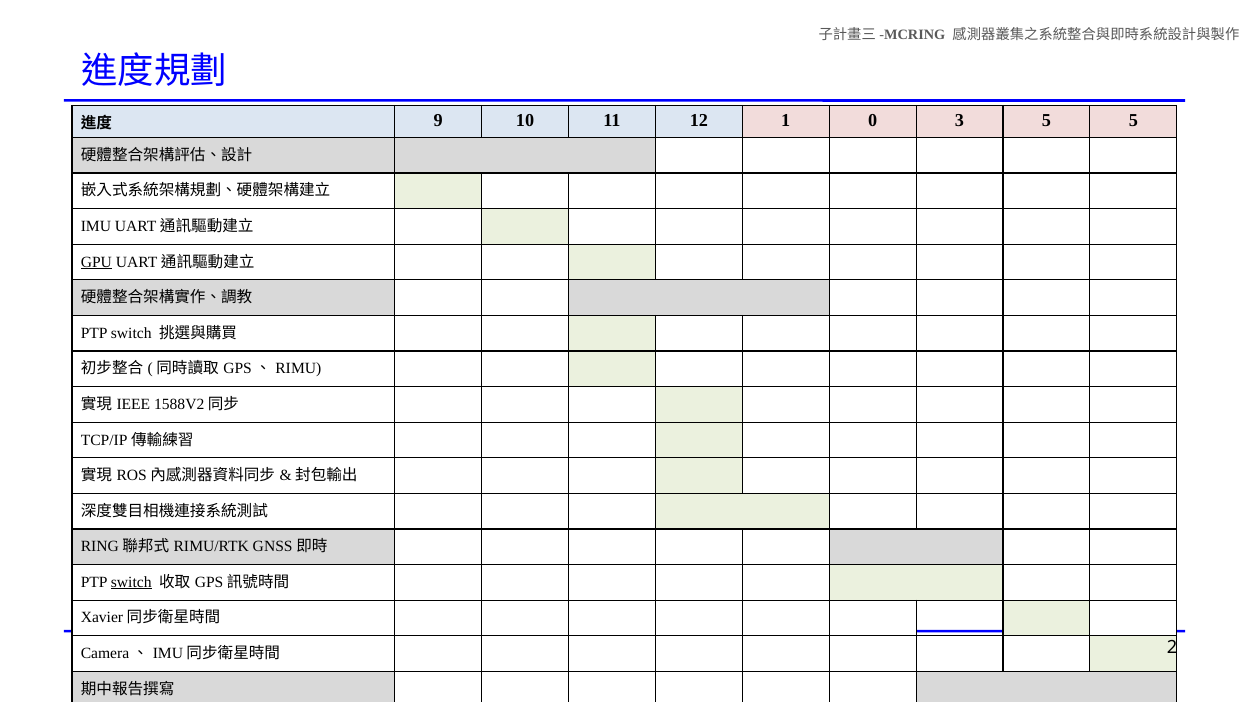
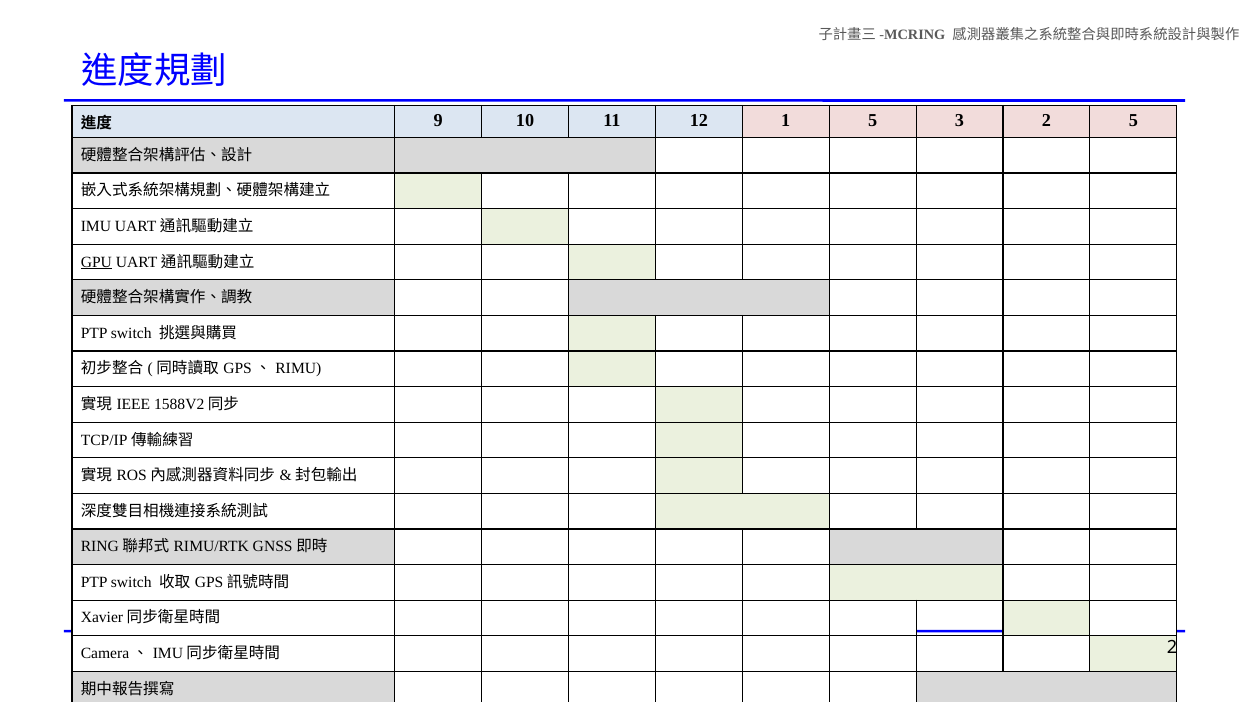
1 0: 0 -> 5 (873, 120)
3 5: 5 -> 2 (1046, 120)
switch underline: present -> none (131, 583)
